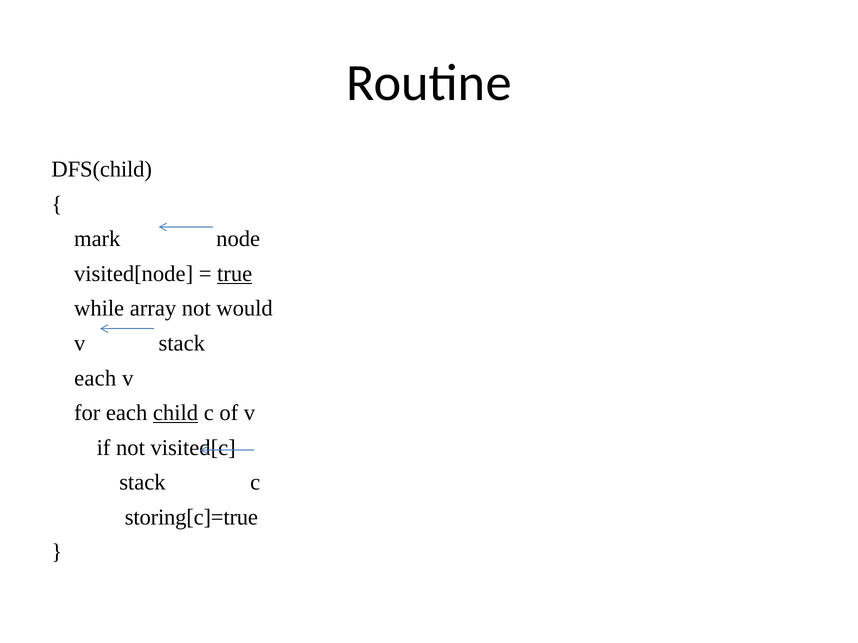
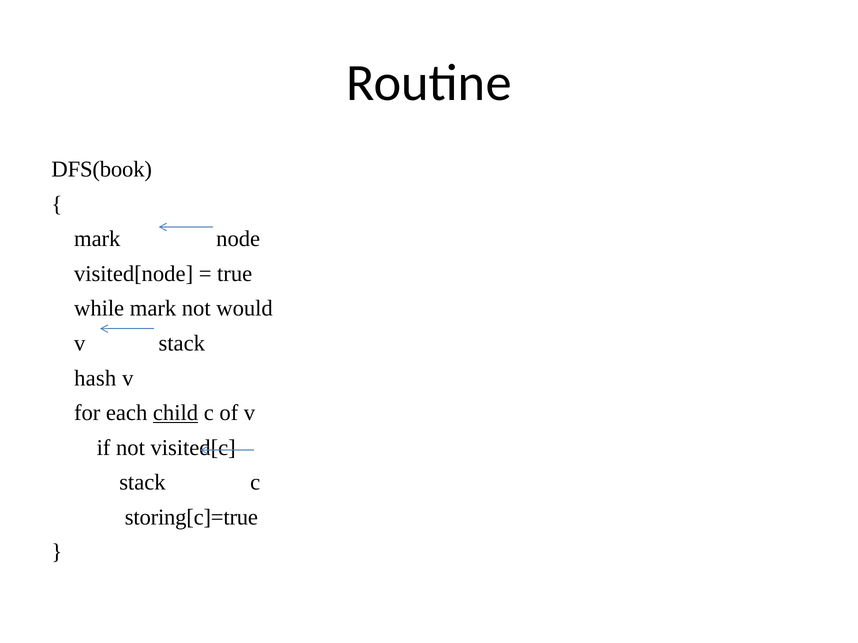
DFS(child: DFS(child -> DFS(book (102, 170)
true underline: present -> none (235, 274)
while array: array -> mark (153, 309)
each: each -> hash (95, 378)
